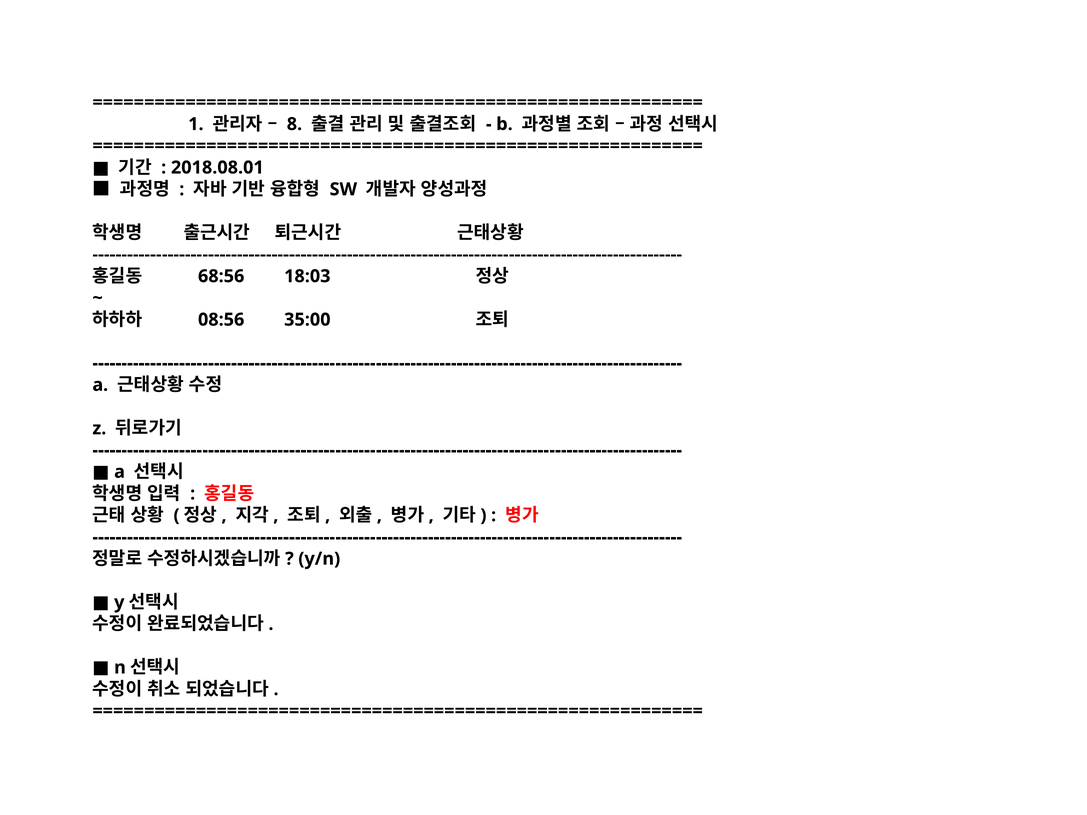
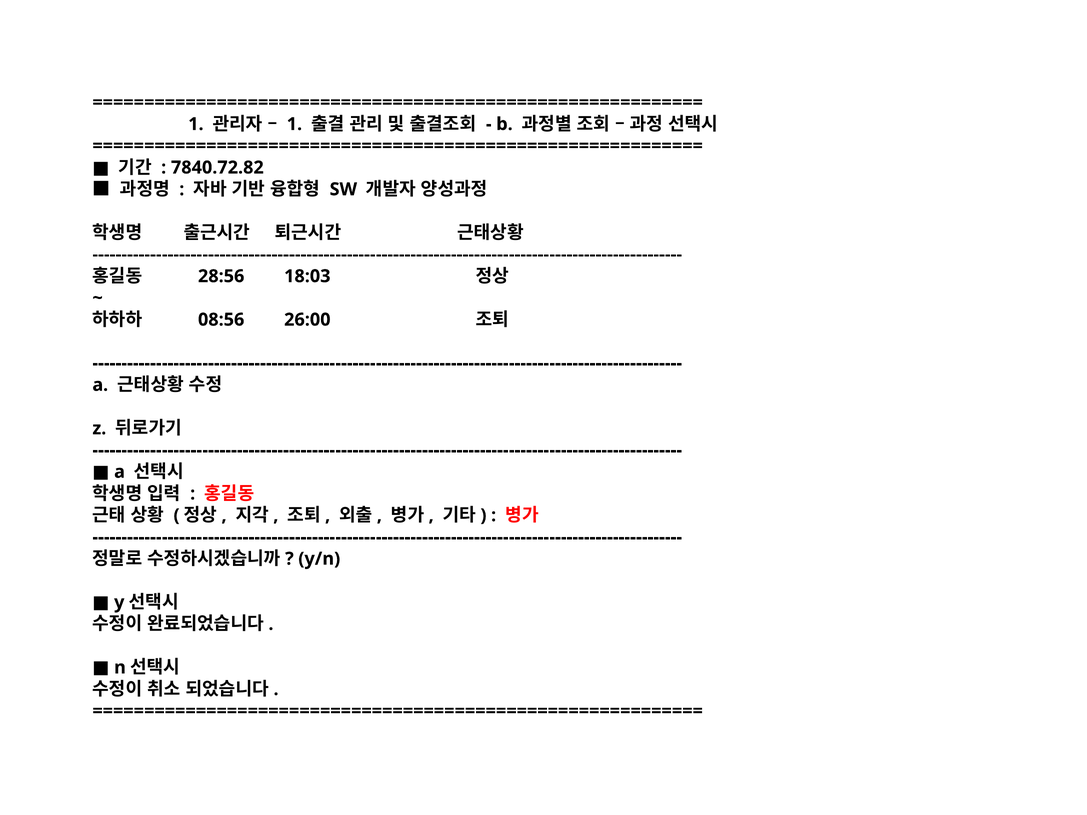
8: 8 -> 1 (294, 124)
2018.08.01: 2018.08.01 -> 7840.72.82 (217, 168)
68:56: 68:56 -> 28:56 (221, 276)
35:00: 35:00 -> 26:00 (307, 320)
